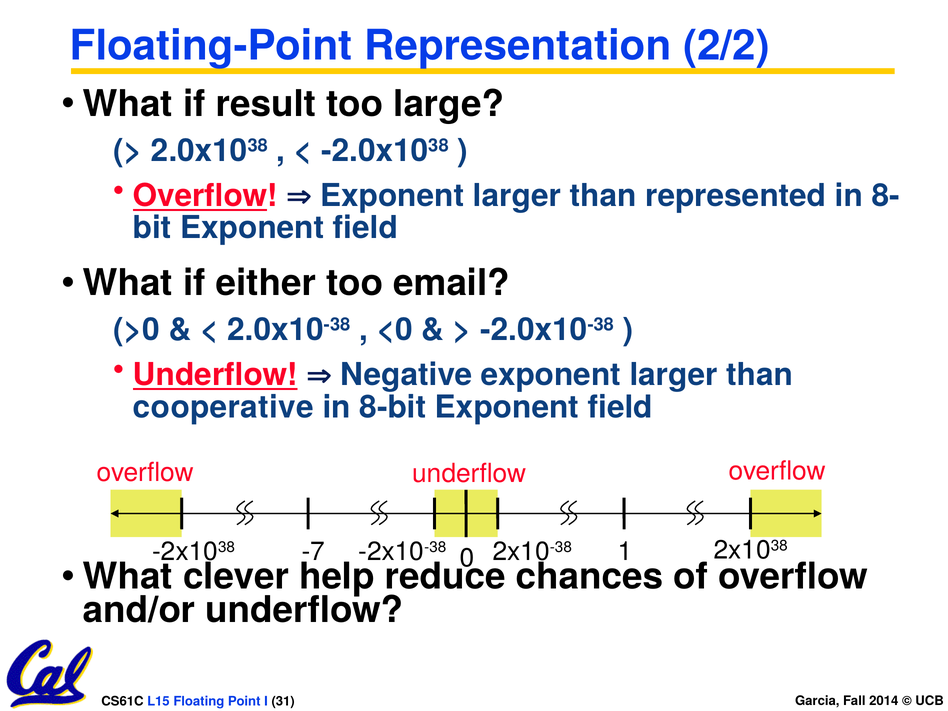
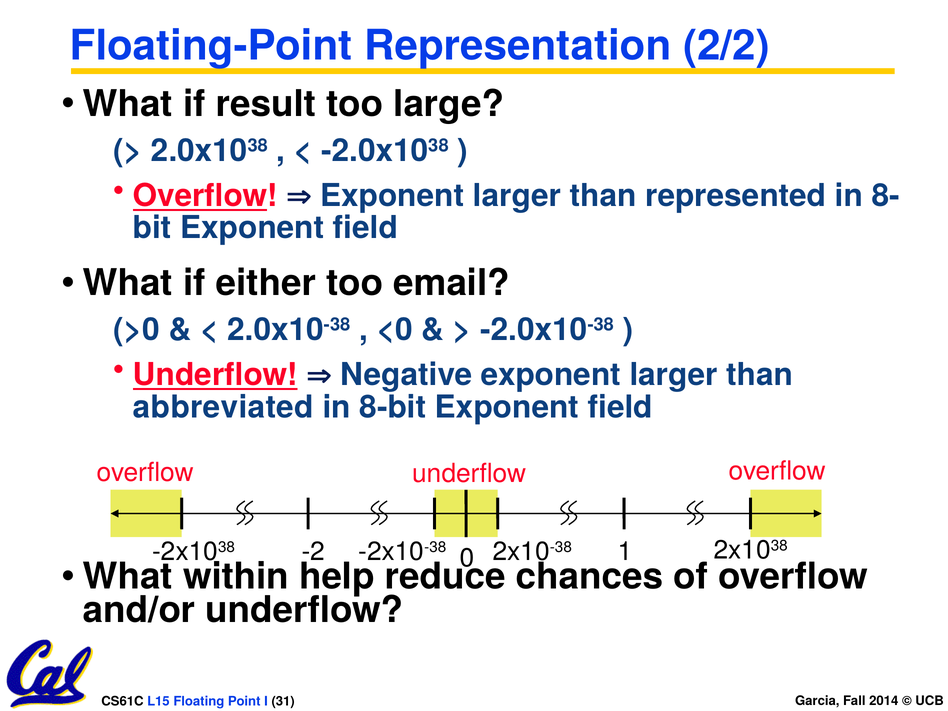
cooperative: cooperative -> abbreviated (223, 407)
-7: -7 -> -2 (313, 552)
clever: clever -> within (236, 577)
